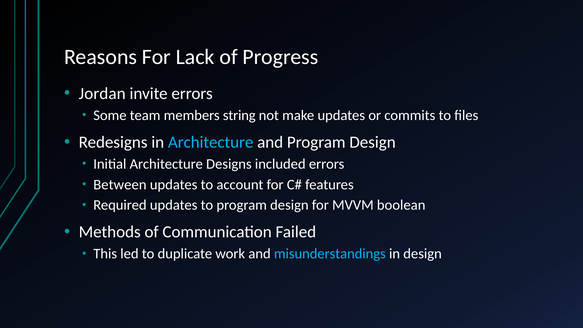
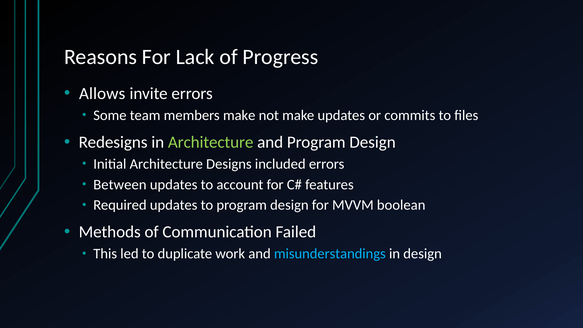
Jordan: Jordan -> Allows (102, 93)
members string: string -> make (239, 115)
Architecture colour: light blue -> light green (211, 142)
